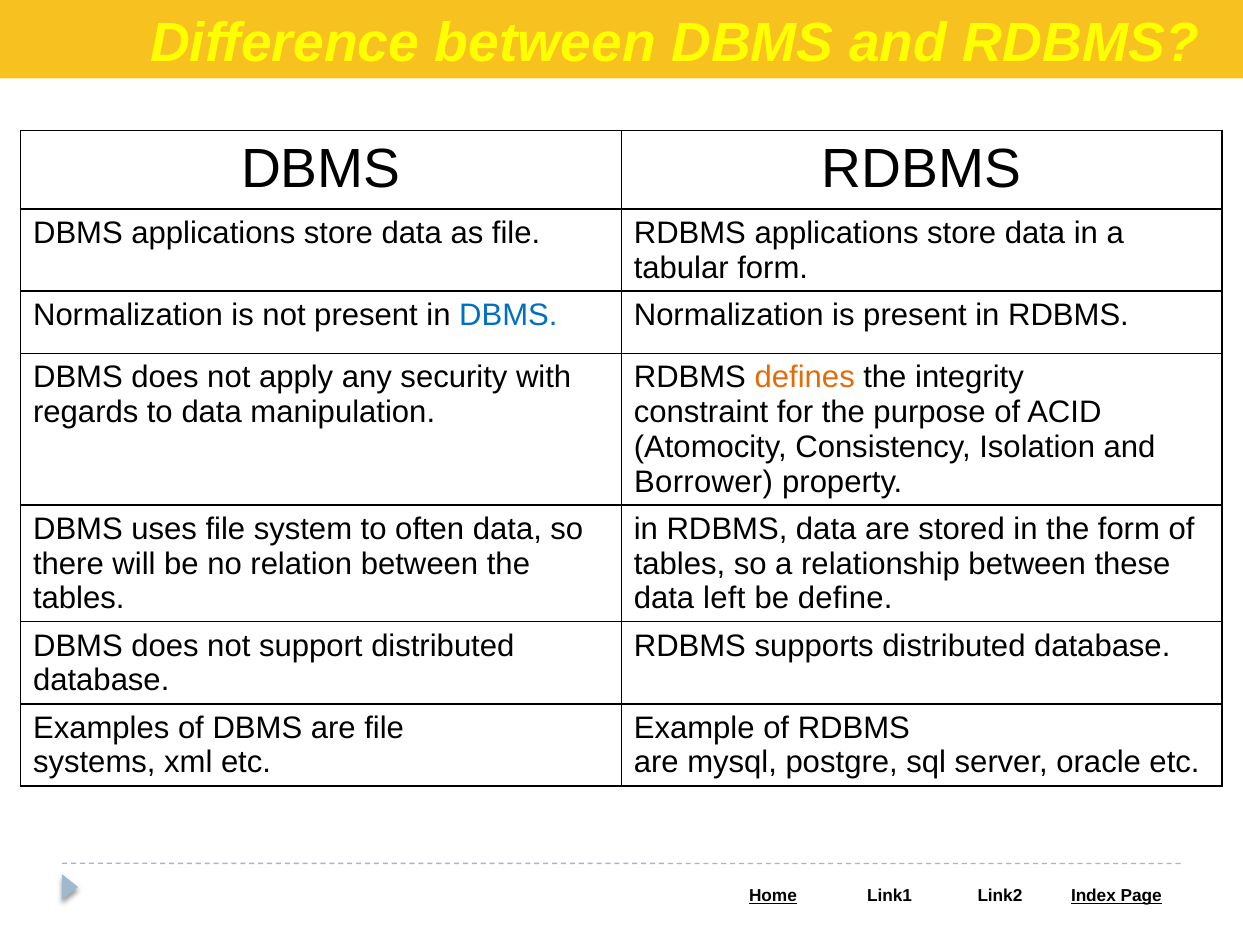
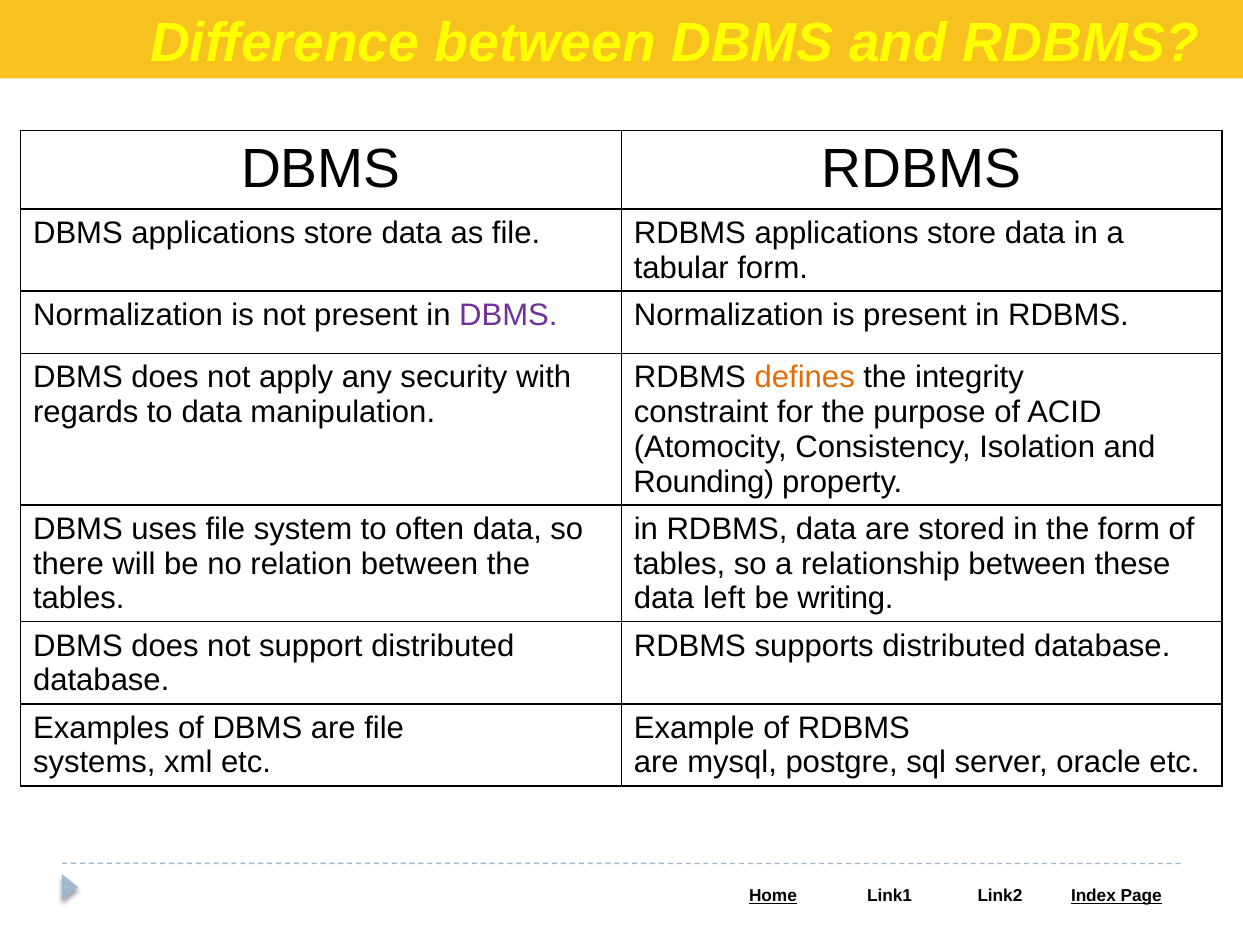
DBMS colour: blue -> purple (508, 315)
Borrower: Borrower -> Rounding (704, 482)
define: define -> writing (845, 599)
